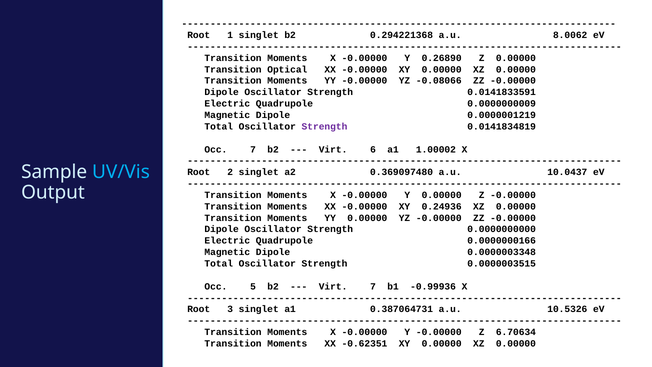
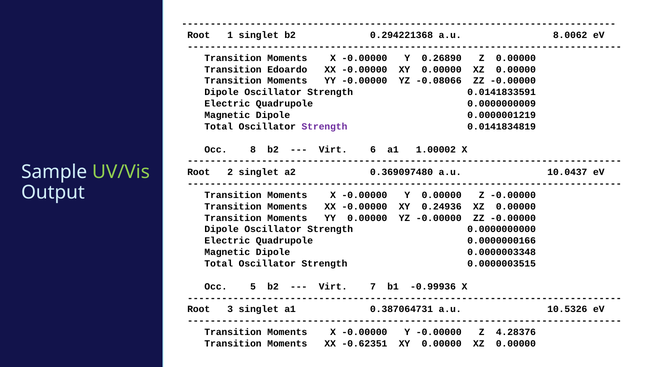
Optical: Optical -> Edoardo (287, 69)
Occ 7: 7 -> 8 (253, 149)
UV/Vis colour: light blue -> light green (121, 172)
6.70634: 6.70634 -> 4.28376 (516, 332)
